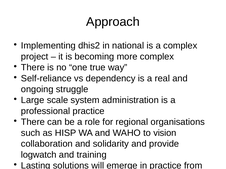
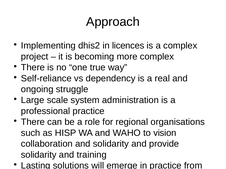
national: national -> licences (128, 46)
logwatch: logwatch -> solidarity (39, 155)
